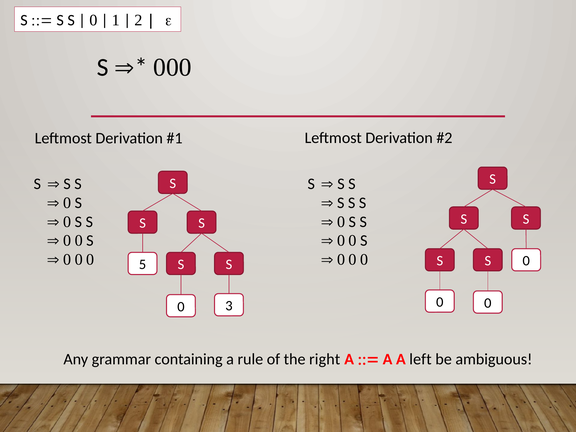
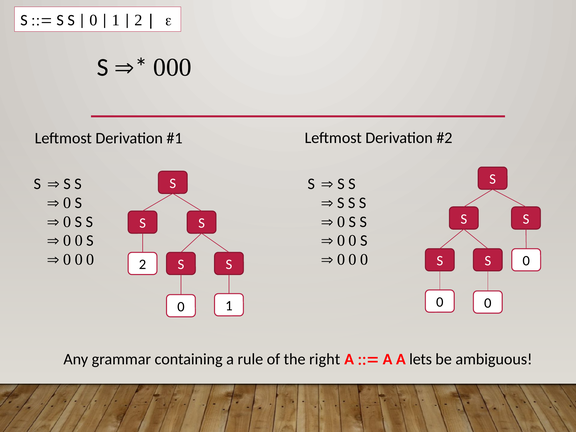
5: 5 -> 2 (143, 264)
3: 3 -> 1 (229, 306)
left: left -> lets (421, 359)
